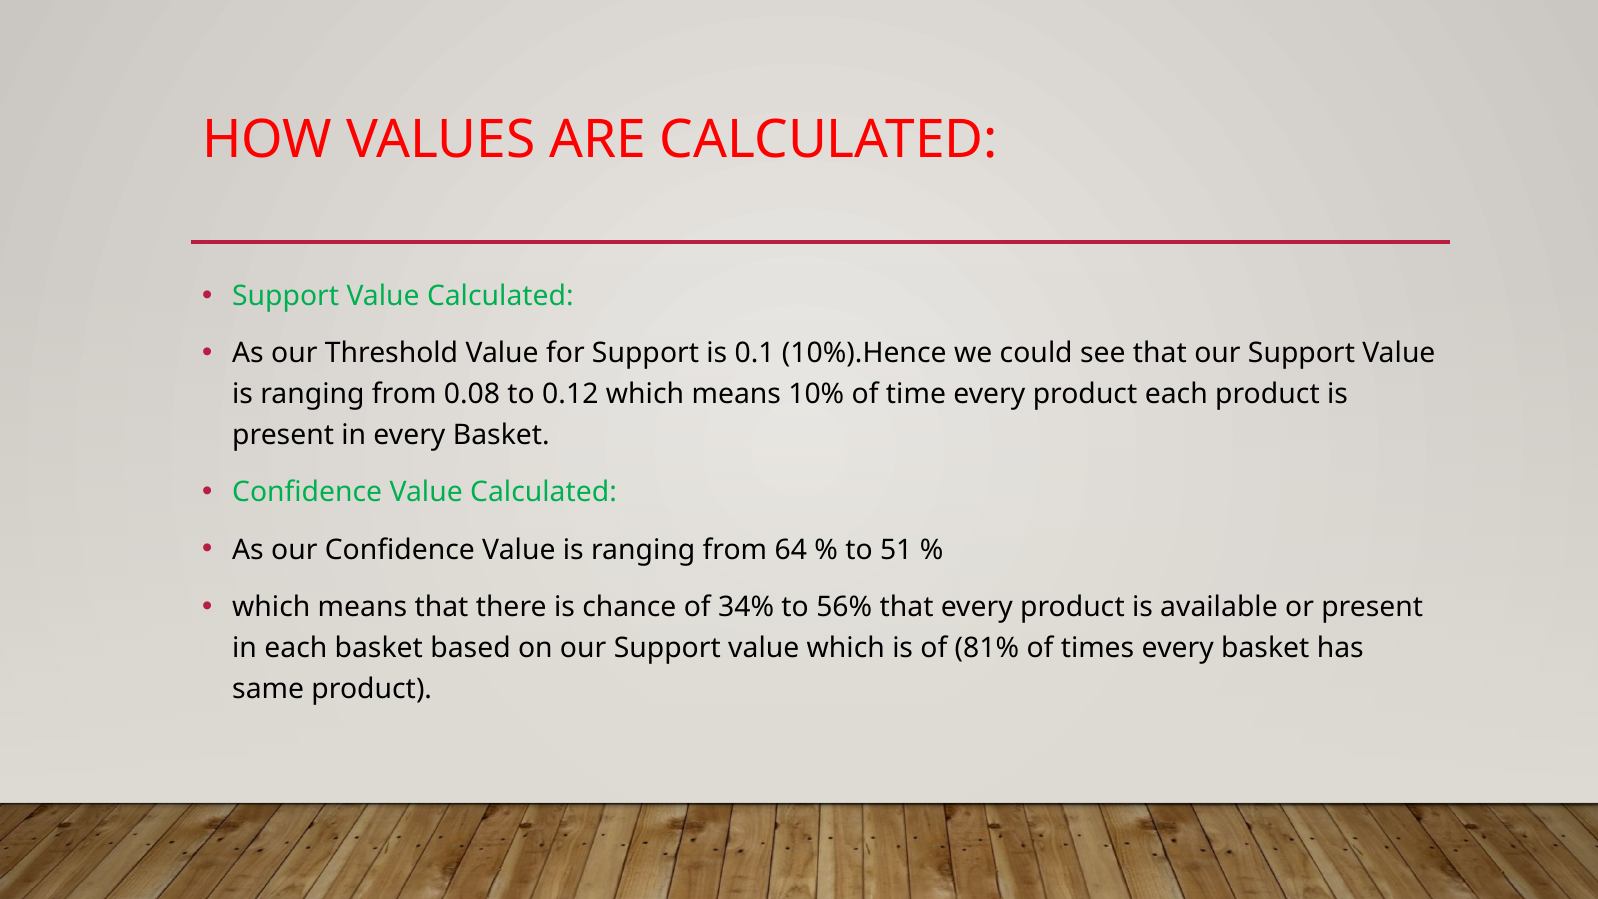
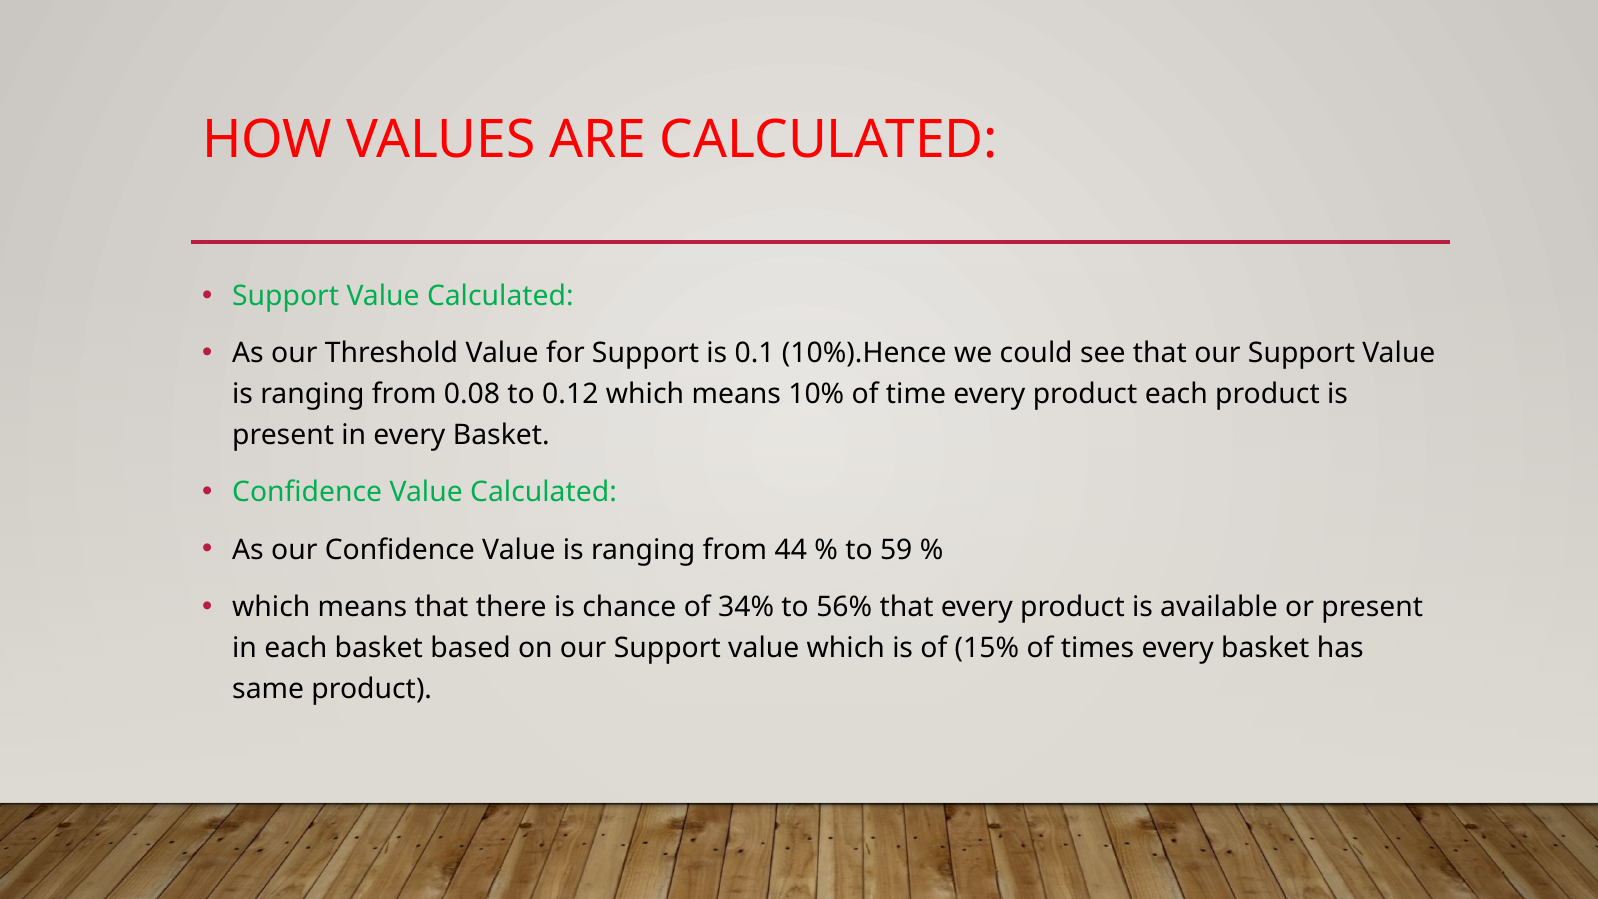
64: 64 -> 44 (791, 550)
51: 51 -> 59 (896, 550)
81%: 81% -> 15% (987, 648)
